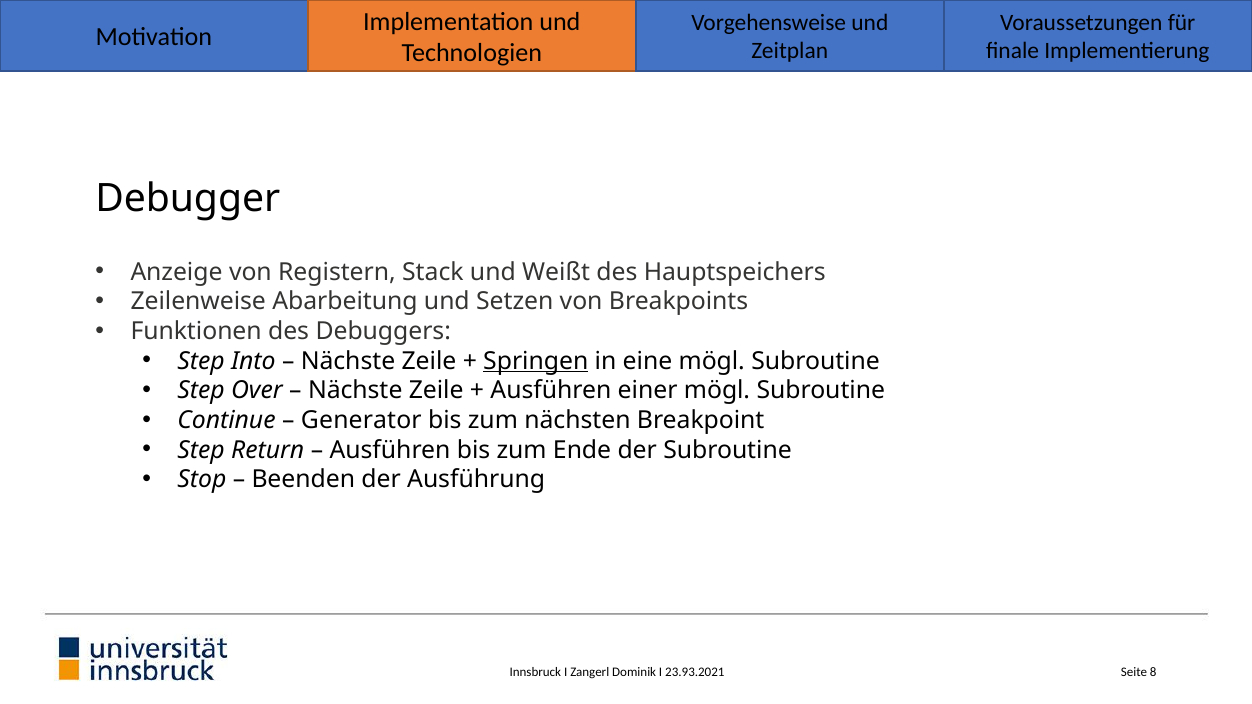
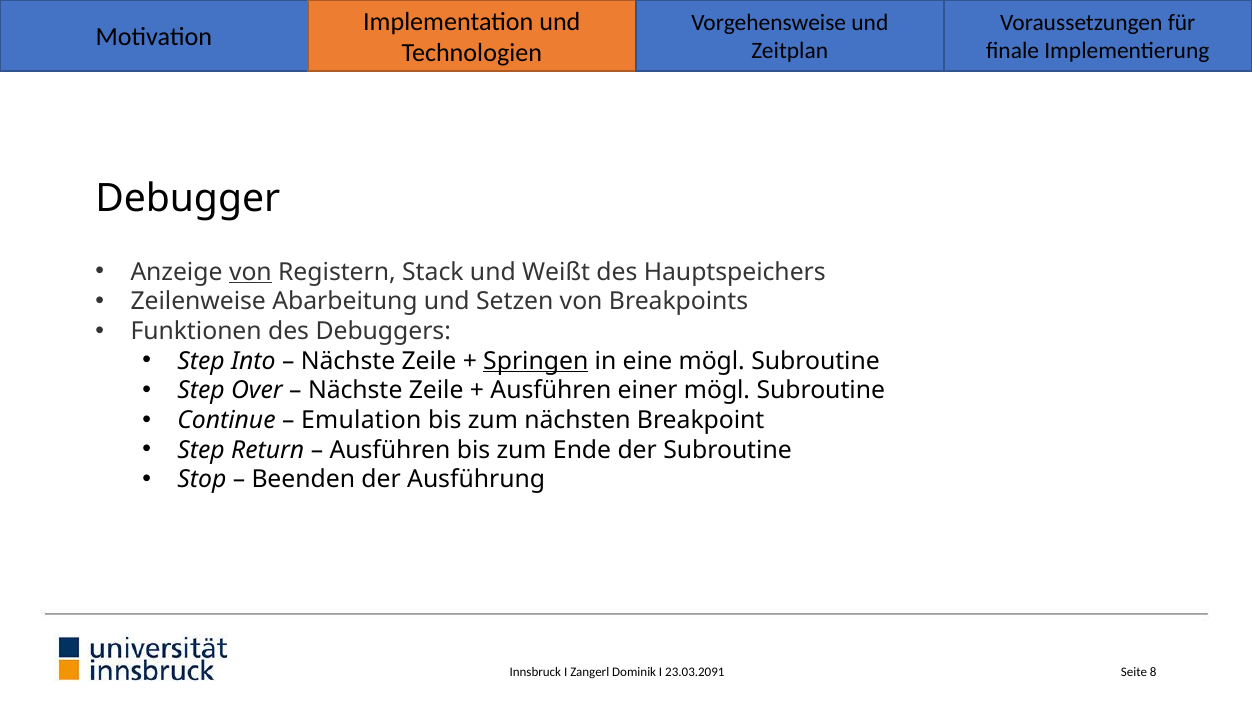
von underline: none -> present (250, 272)
Generator: Generator -> Emulation (361, 420)
23.93.2021: 23.93.2021 -> 23.03.2091 (695, 672)
